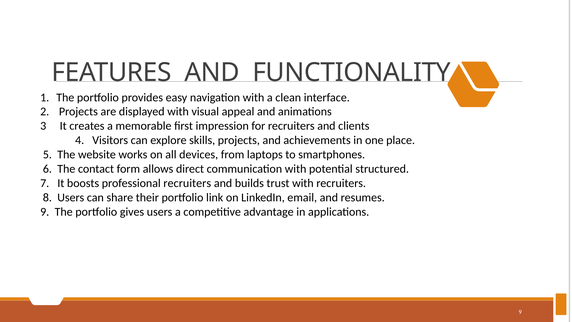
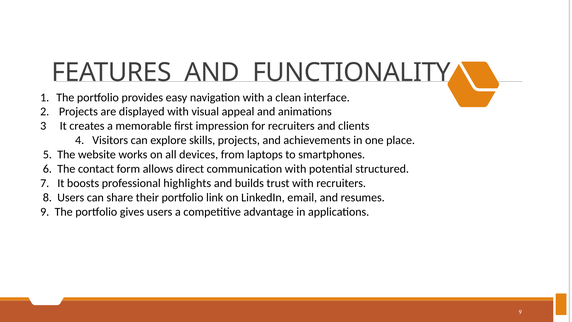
professional recruiters: recruiters -> highlights (187, 183)
